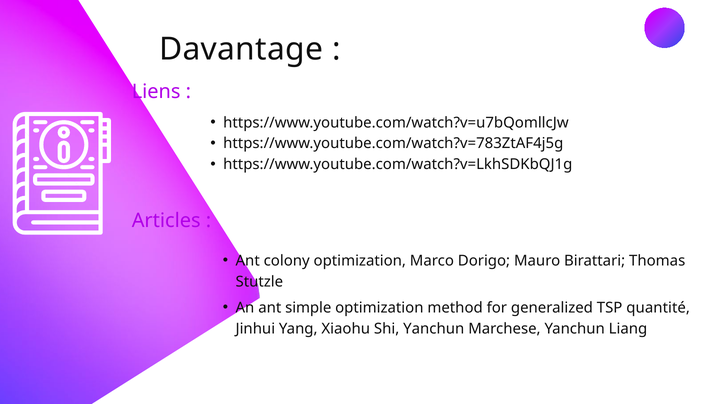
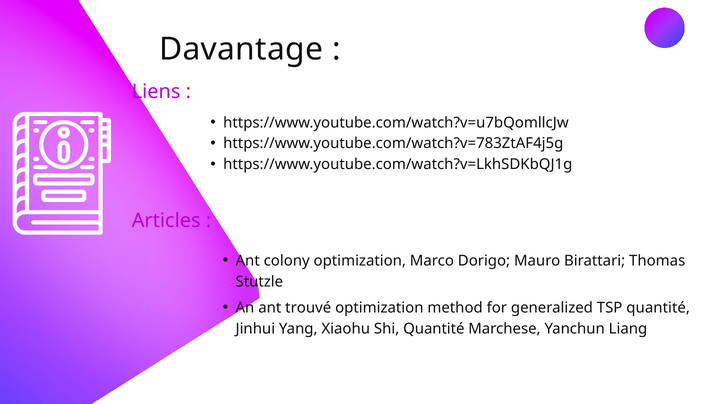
simple: simple -> trouvé (308, 308)
Shi Yanchun: Yanchun -> Quantité (434, 329)
